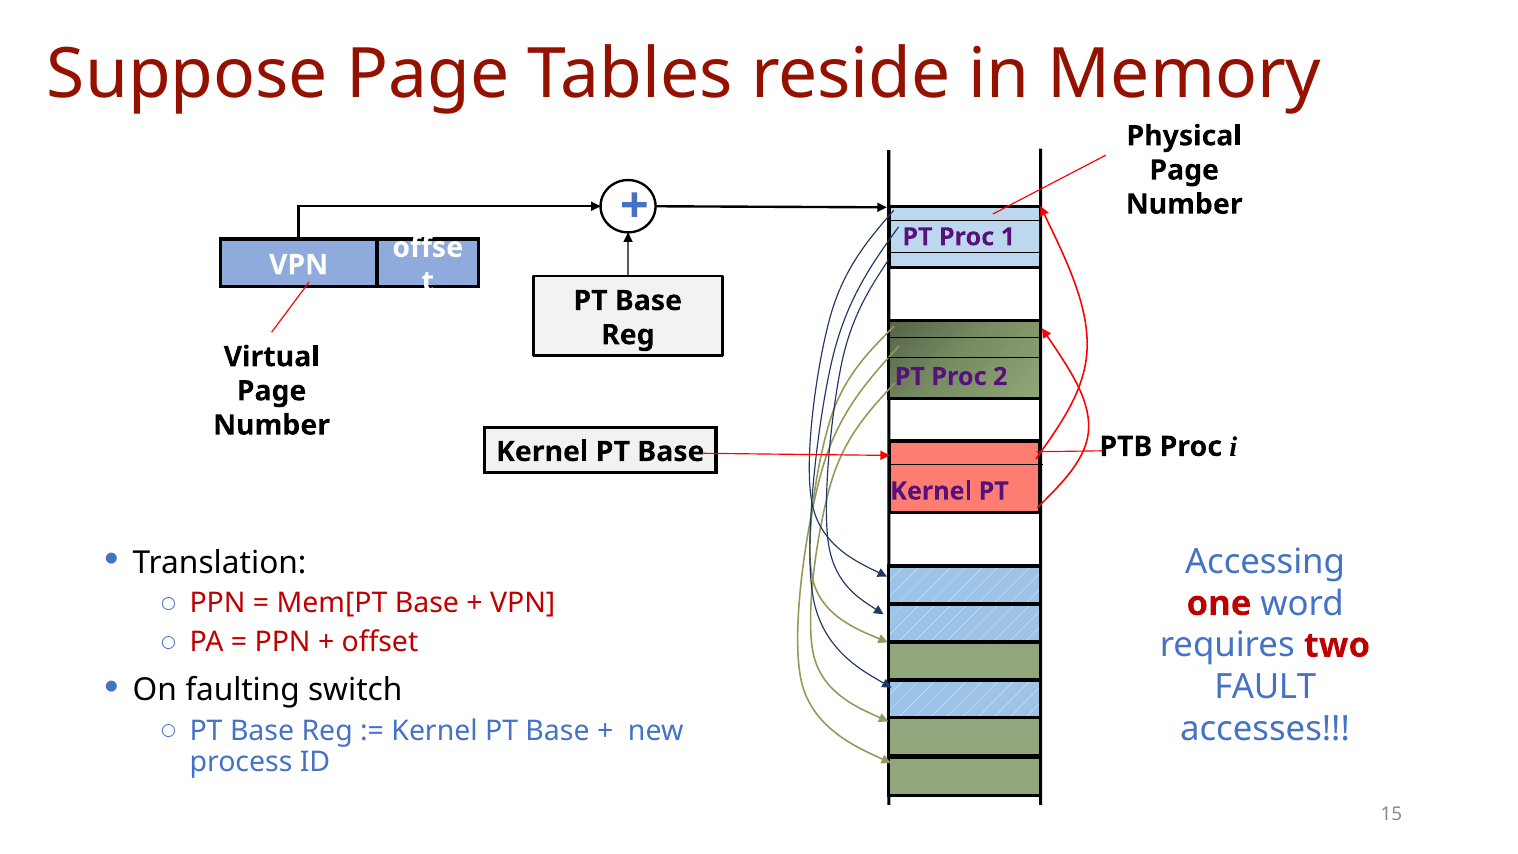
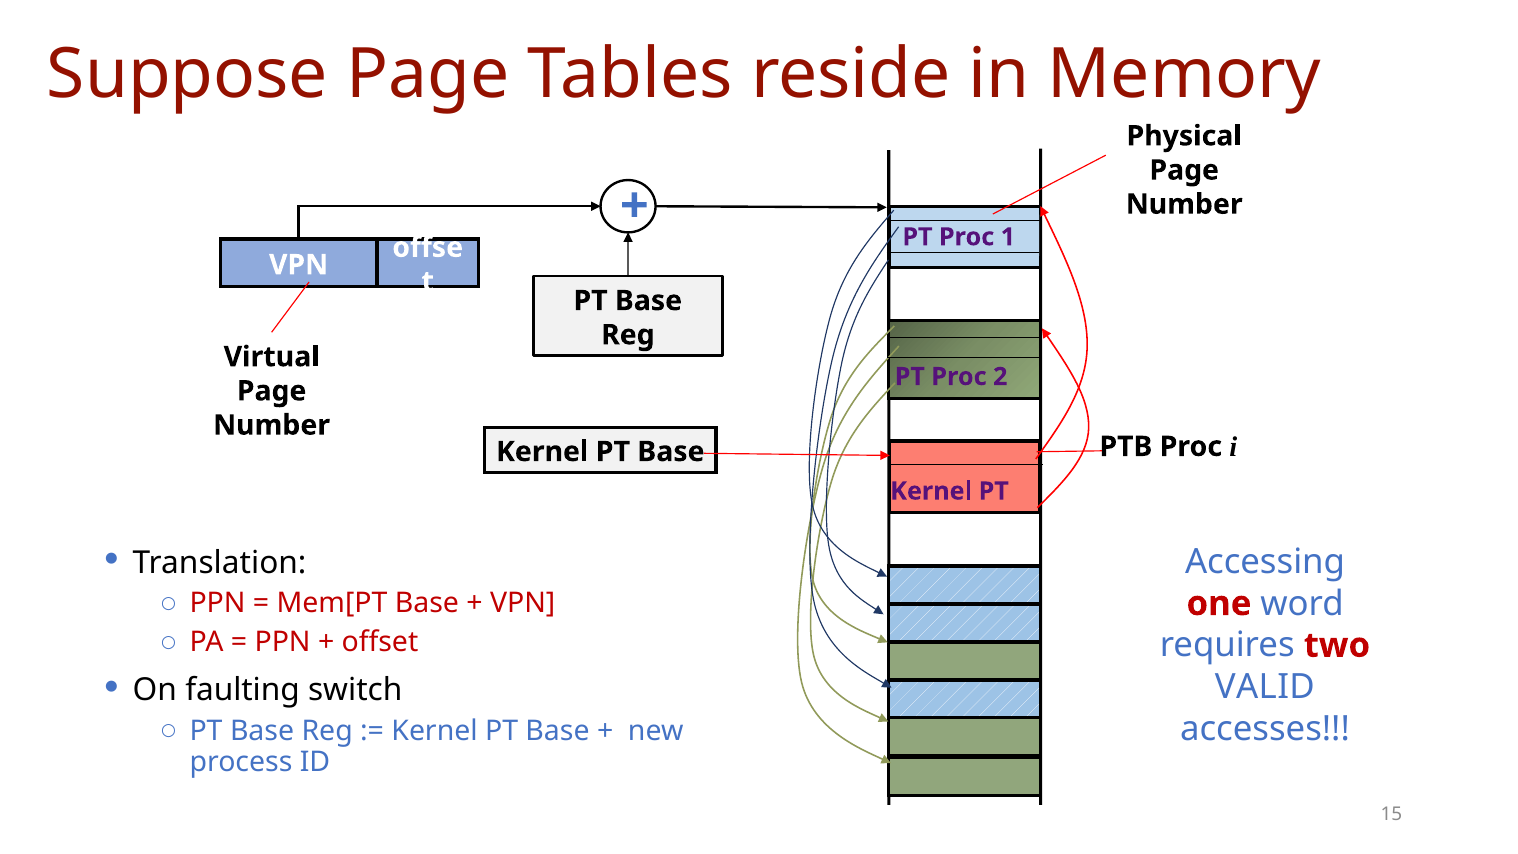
FAULT: FAULT -> VALID (1265, 687)
